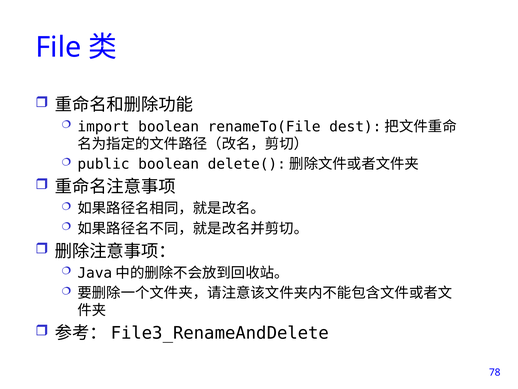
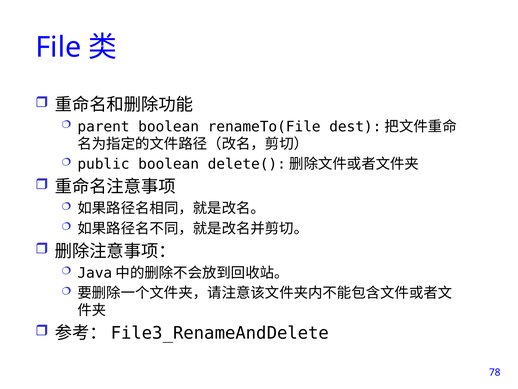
import: import -> parent (104, 126)
